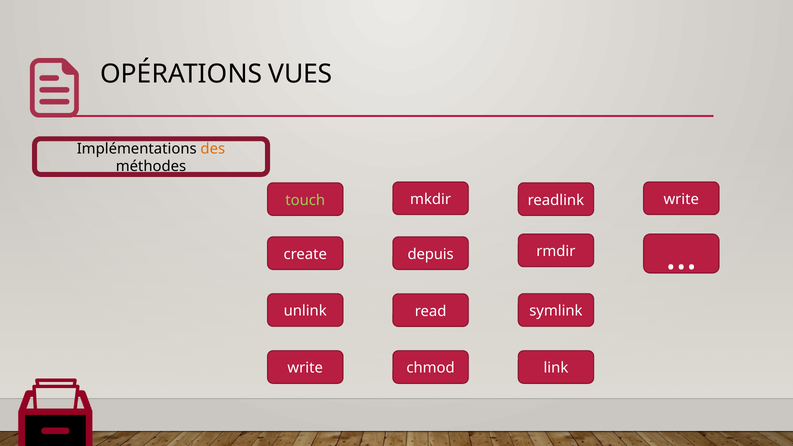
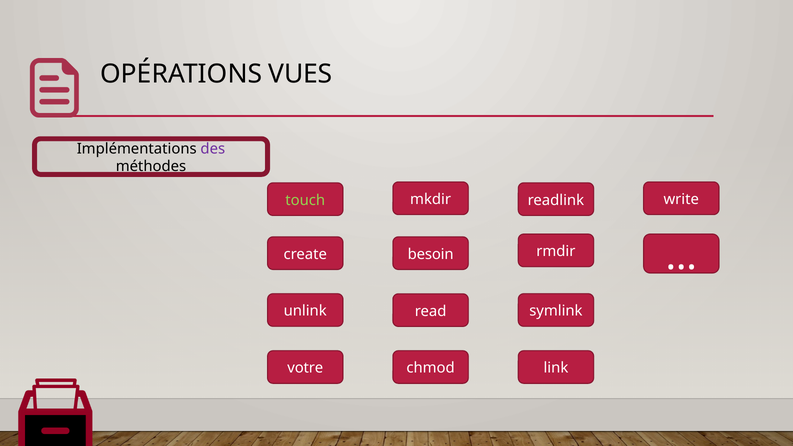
des colour: orange -> purple (213, 149)
depuis: depuis -> besoin (431, 254)
write: write -> votre (305, 368)
